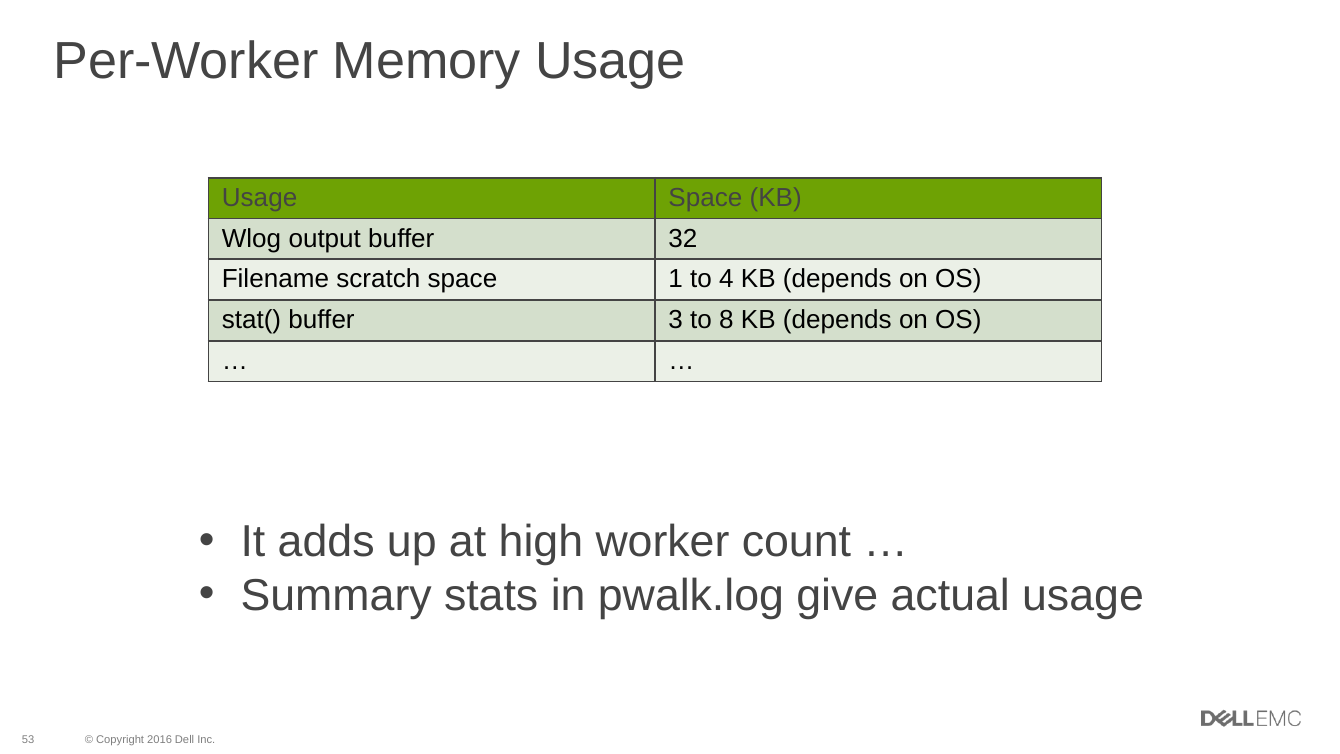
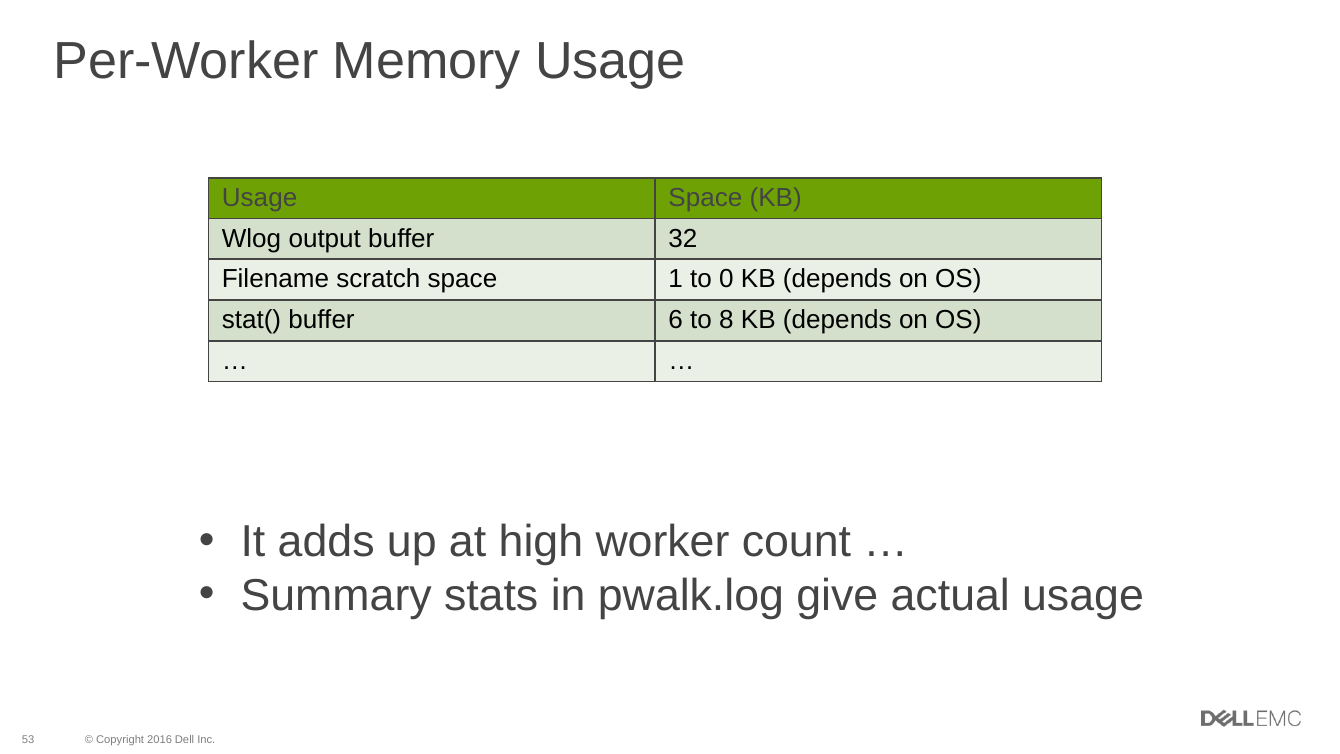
4: 4 -> 0 (726, 279)
3: 3 -> 6 (676, 320)
